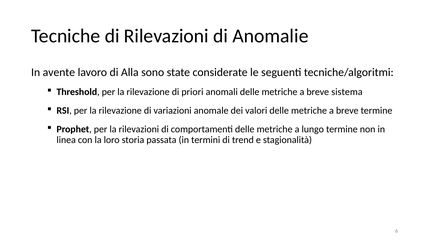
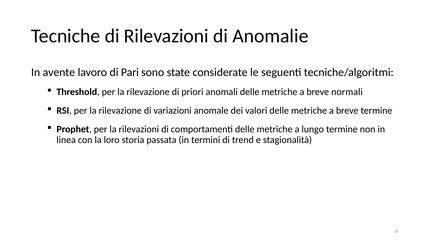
Alla: Alla -> Pari (130, 72)
sistema: sistema -> normali (347, 92)
